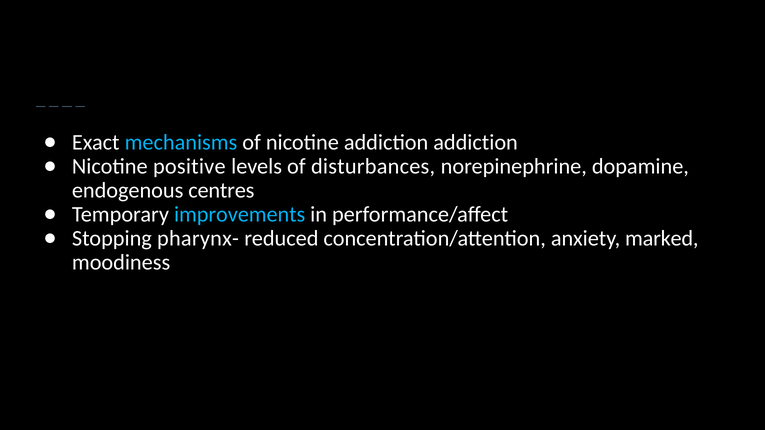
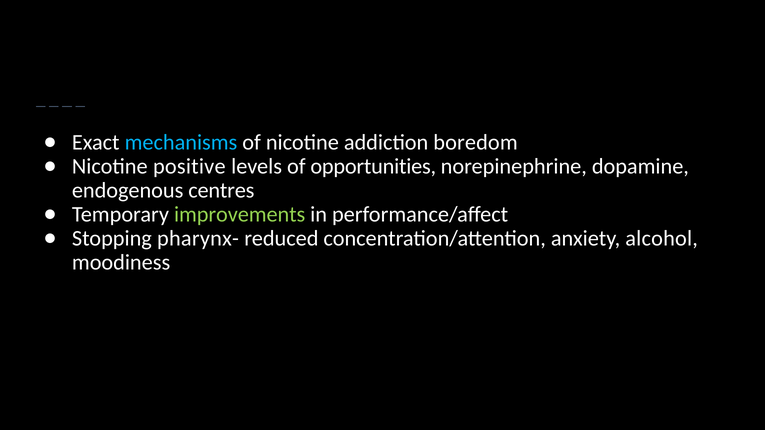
addiction addiction: addiction -> boredom (475, 142)
disturbances: disturbances -> opportunities (373, 166)
improvements colour: light blue -> light green (240, 215)
marked: marked -> alcohol (662, 239)
